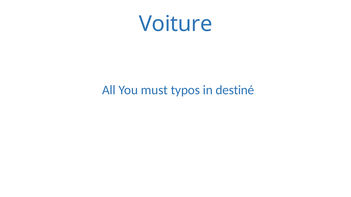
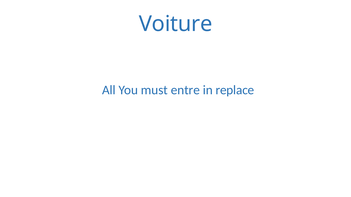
typos: typos -> entre (185, 90)
destiné: destiné -> replace (235, 90)
